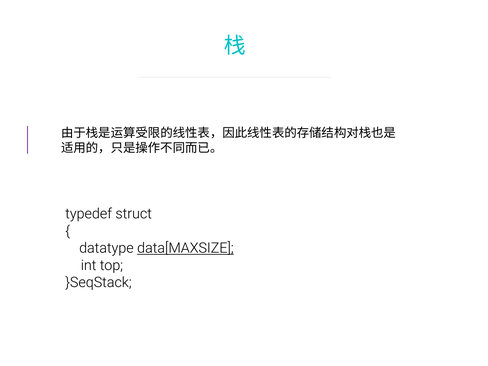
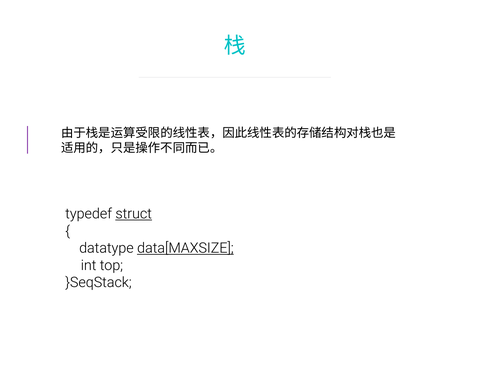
struct underline: none -> present (134, 214)
